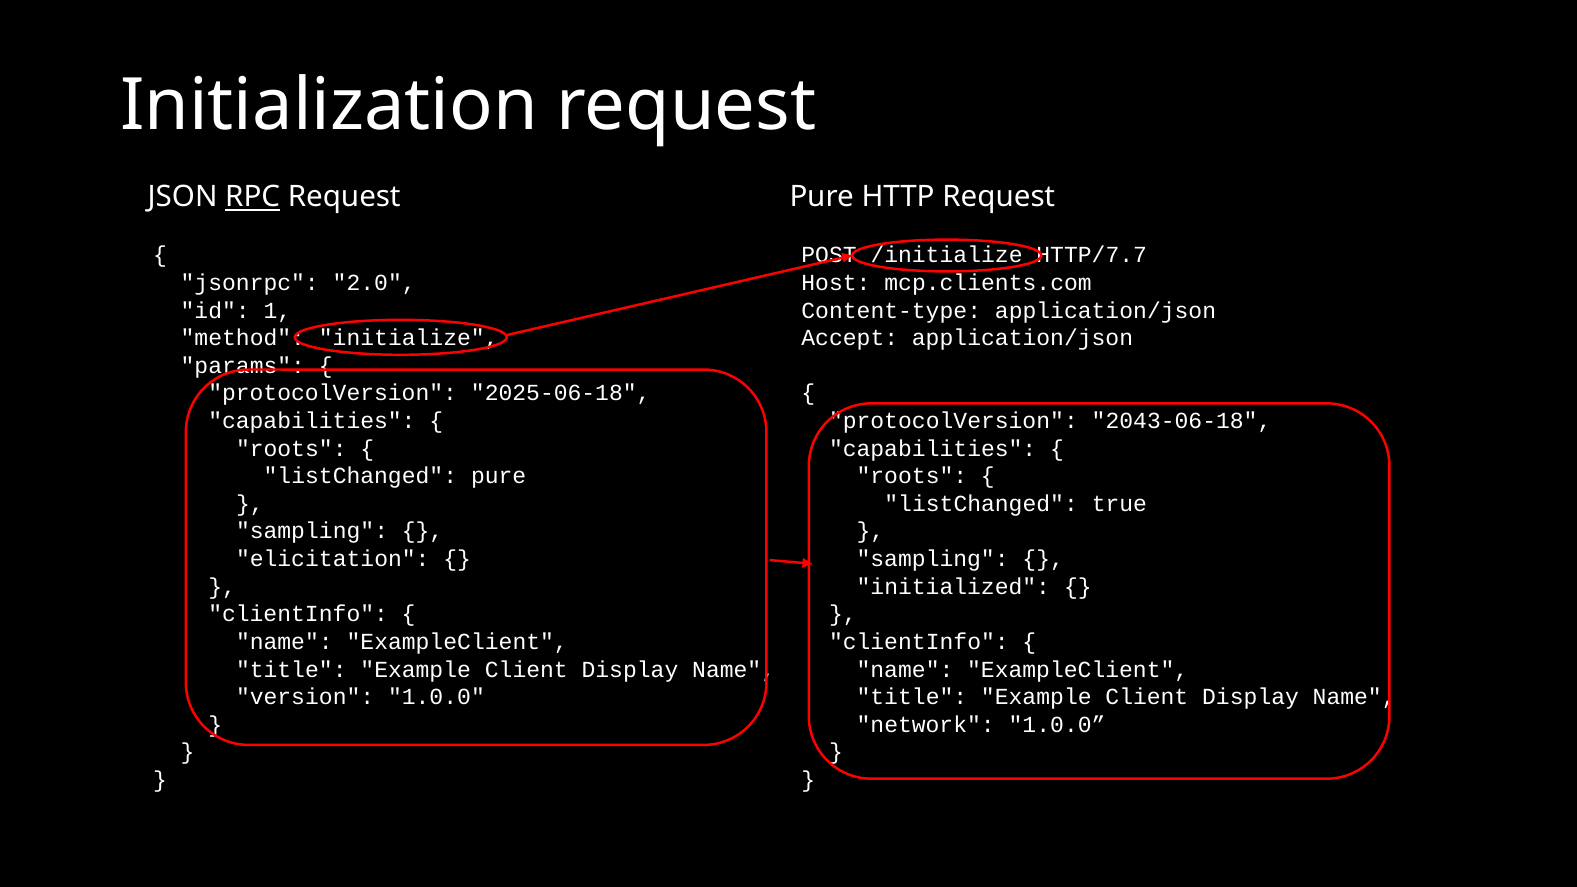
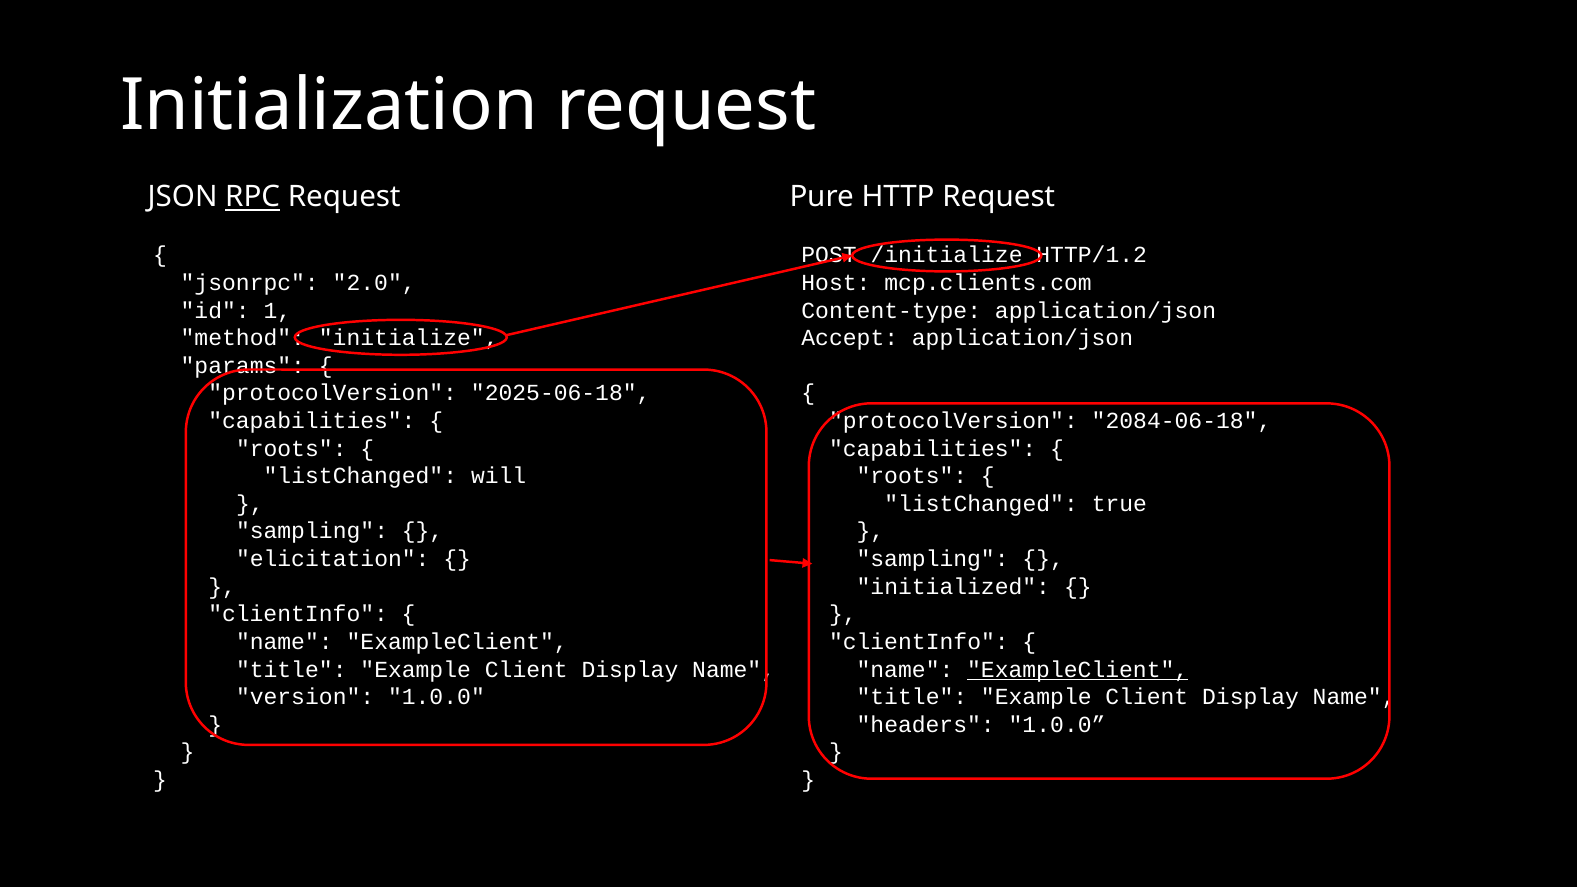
HTTP/7.7: HTTP/7.7 -> HTTP/1.2 (1092, 255)
2043-06-18: 2043-06-18 -> 2084-06-18 (1182, 421)
listChanged pure: pure -> will (499, 476)
ExampleClient underline: none -> present (1078, 670)
network: network -> headers (926, 725)
